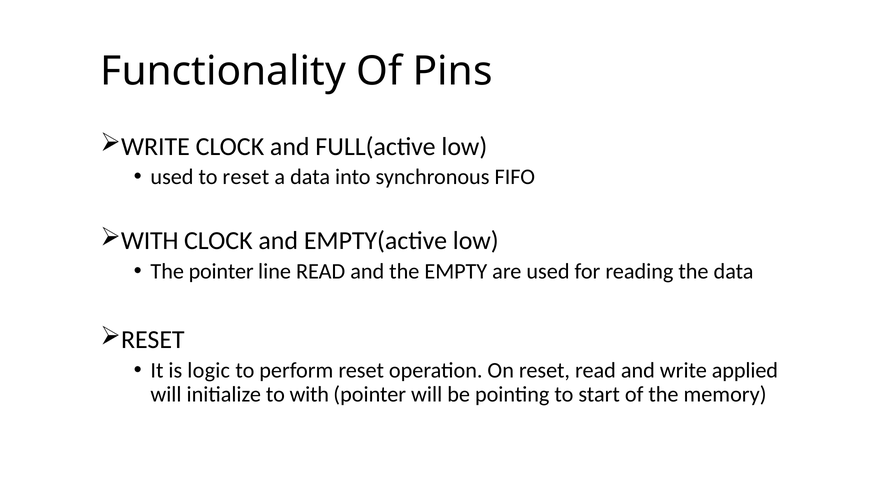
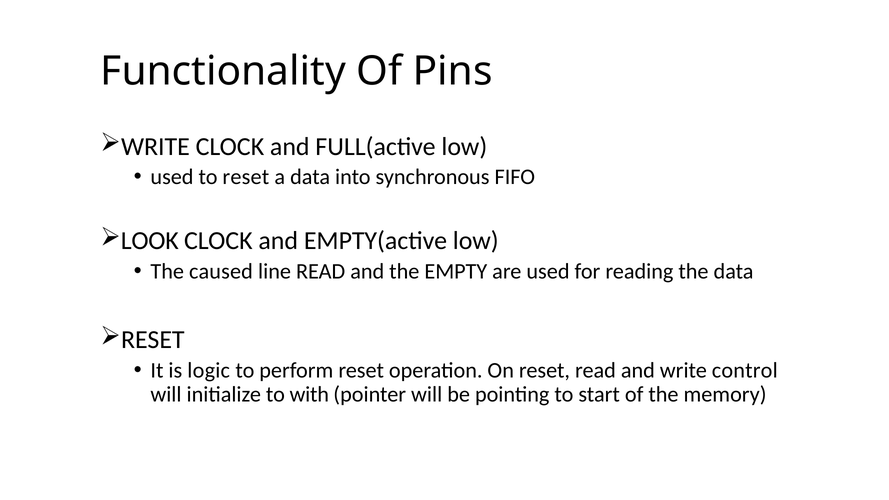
WITH: WITH -> LOOK (150, 241)
The pointer: pointer -> caused (221, 271)
applied: applied -> control (745, 371)
